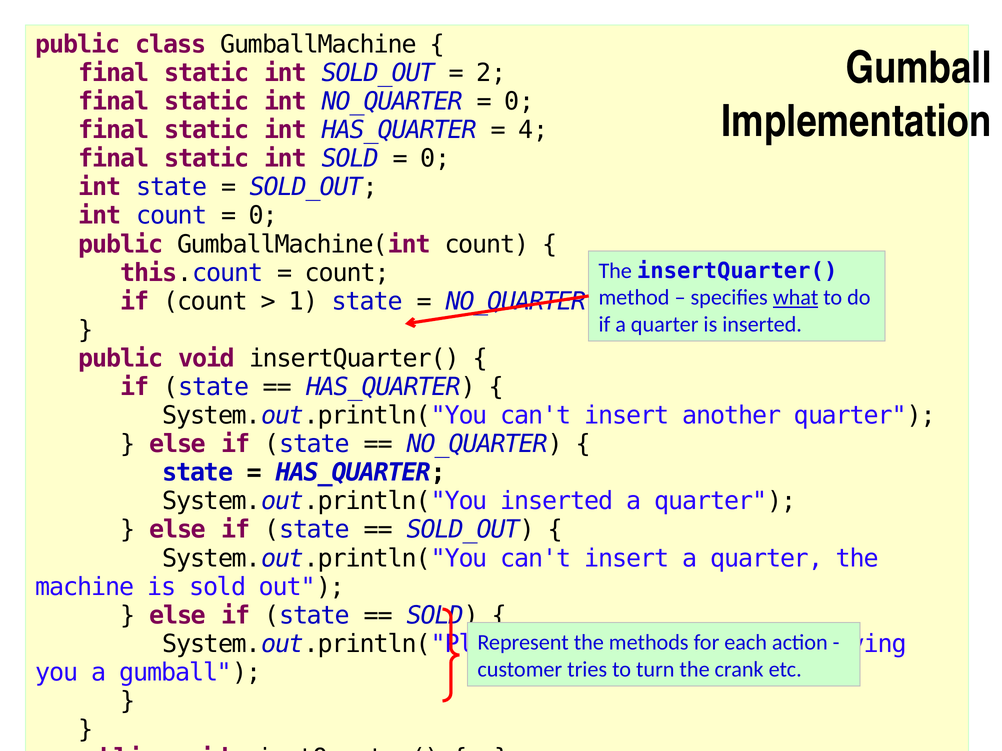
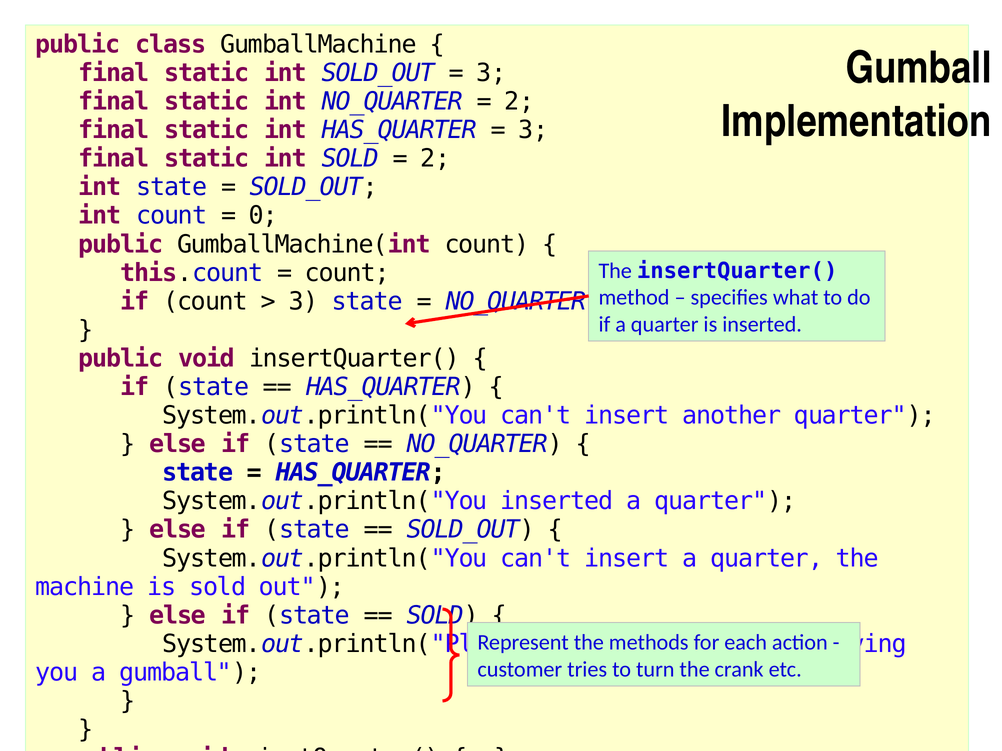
2: 2 -> 3 (491, 73)
0: 0 -> 2 (519, 102)
4: 4 -> 3 (533, 130)
0: 0 -> 2 (435, 159)
what underline: present -> none (796, 298)
1: 1 -> 3 (304, 302)
